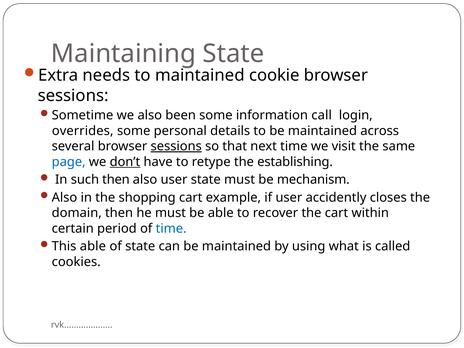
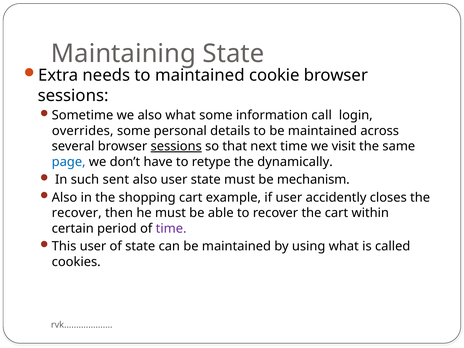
also been: been -> what (181, 115)
don’t underline: present -> none (125, 162)
establishing: establishing -> dynamically (295, 162)
such then: then -> sent (116, 180)
domain: domain -> recover (77, 213)
time colour: blue -> purple (171, 228)
This able: able -> user (93, 246)
